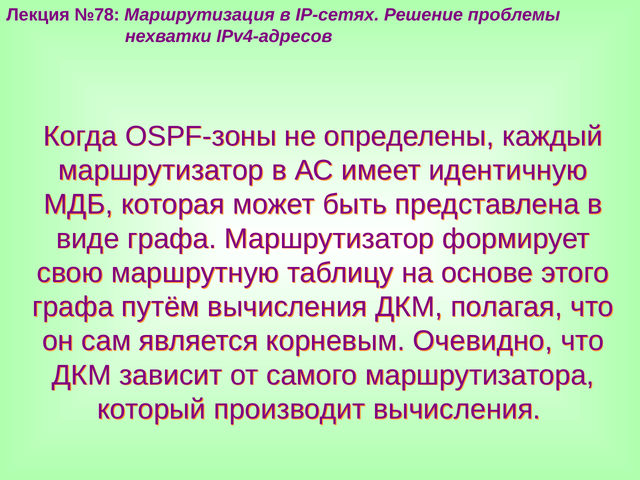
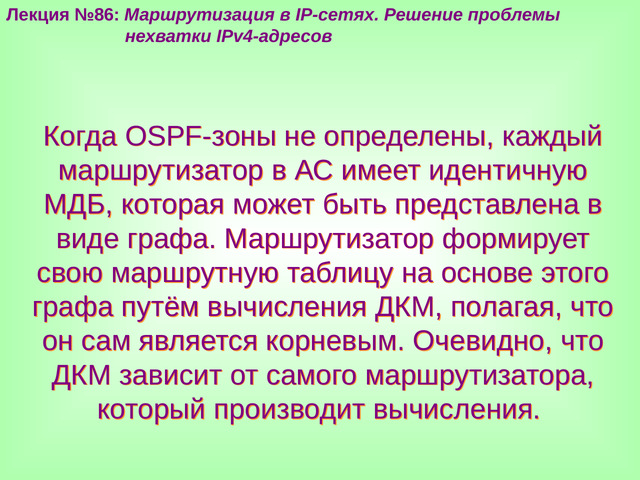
№78: №78 -> №86 (97, 15)
